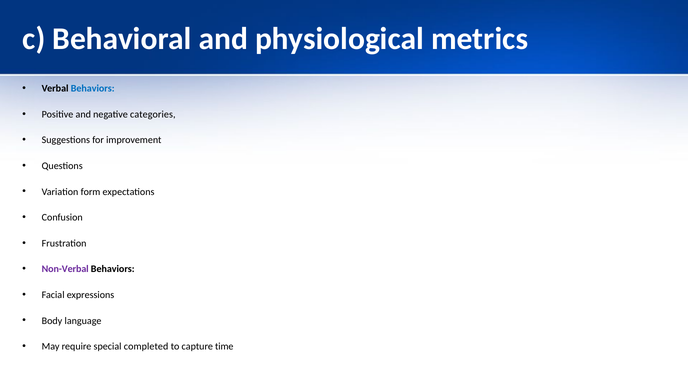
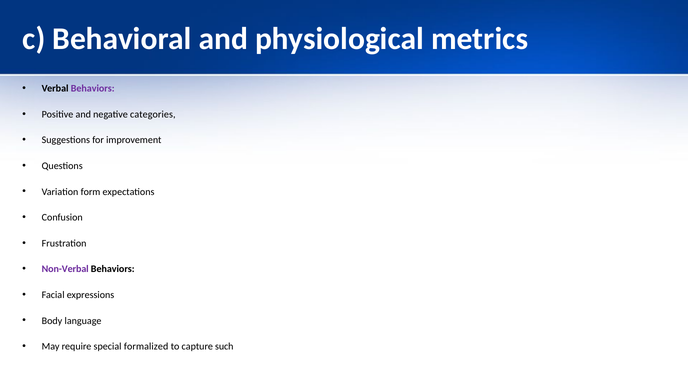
Behaviors colour: blue -> purple (93, 88)
completed: completed -> formalized (146, 346)
time: time -> such (224, 346)
